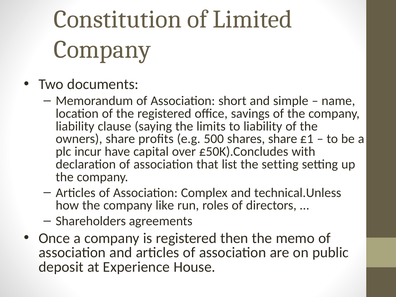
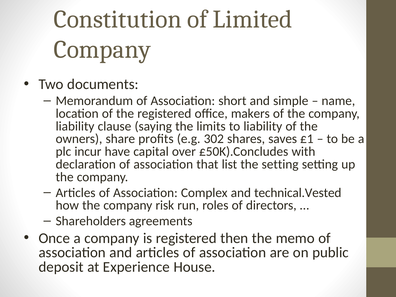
savings: savings -> makers (250, 114)
500: 500 -> 302 (214, 139)
shares share: share -> saves (283, 139)
technical.Unless: technical.Unless -> technical.Vested (298, 193)
like: like -> risk (165, 205)
